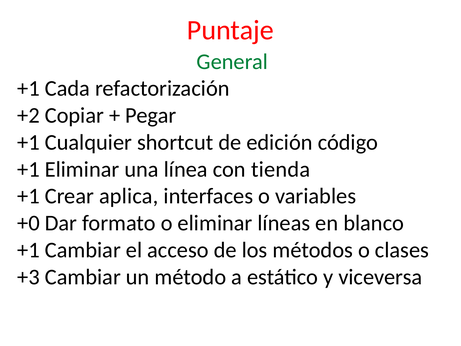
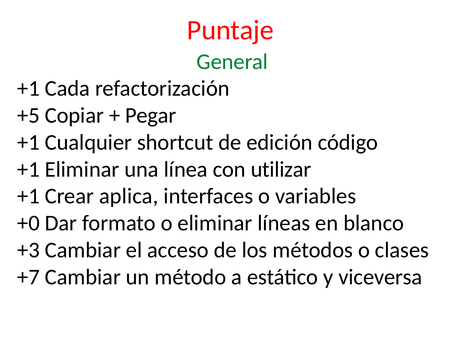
+2: +2 -> +5 (28, 115)
tienda: tienda -> utilizar (281, 169)
+1: +1 -> +3 (28, 250)
+3: +3 -> +7 (28, 277)
